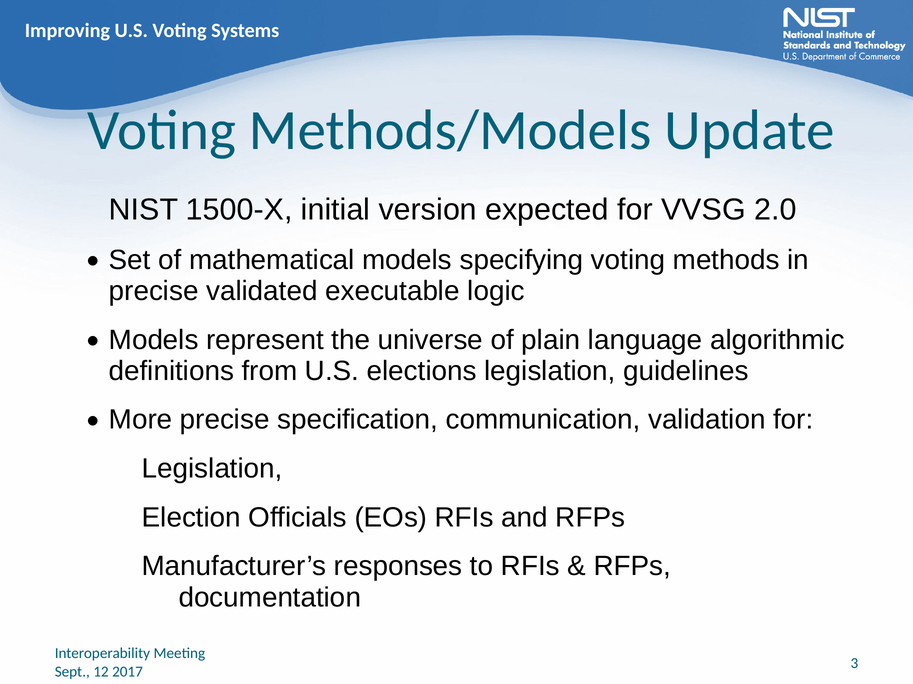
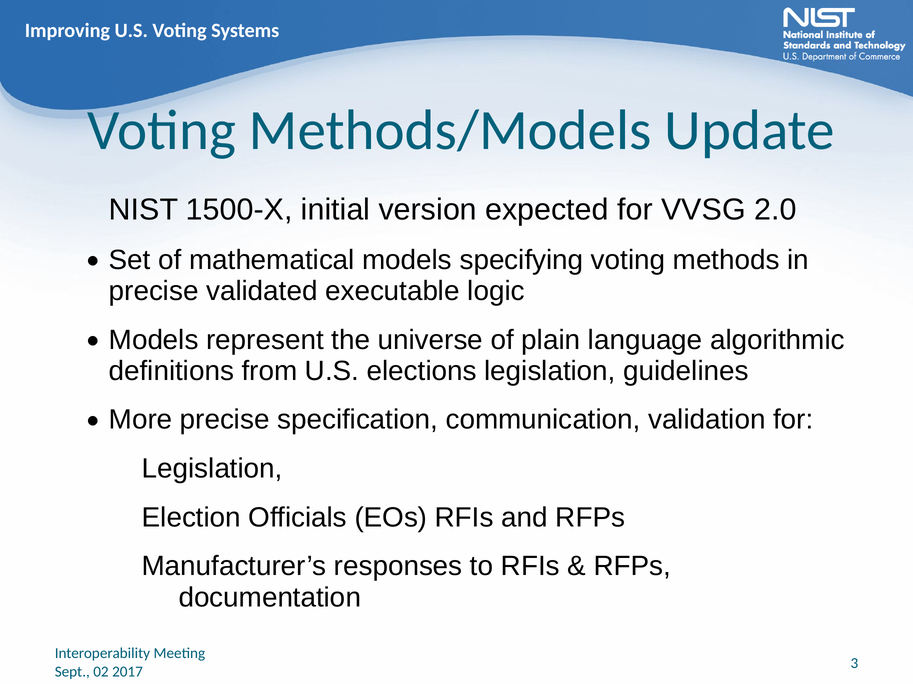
12: 12 -> 02 (101, 672)
